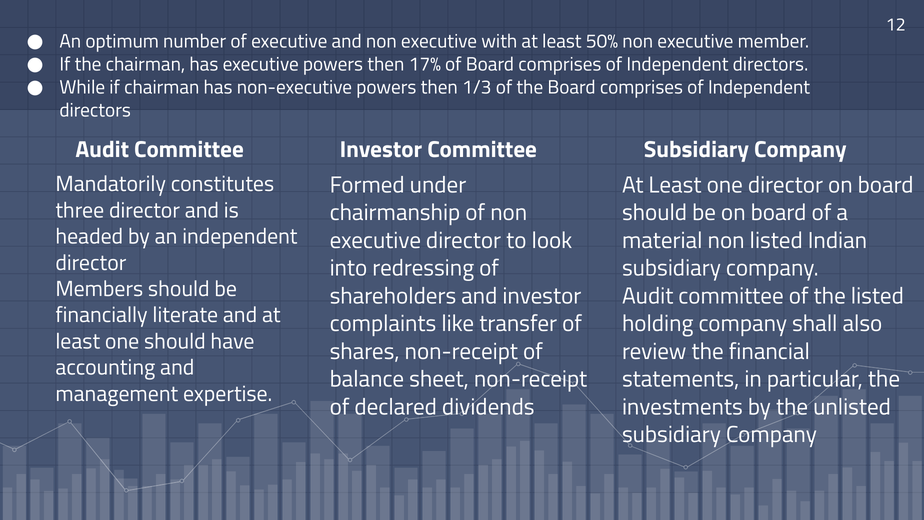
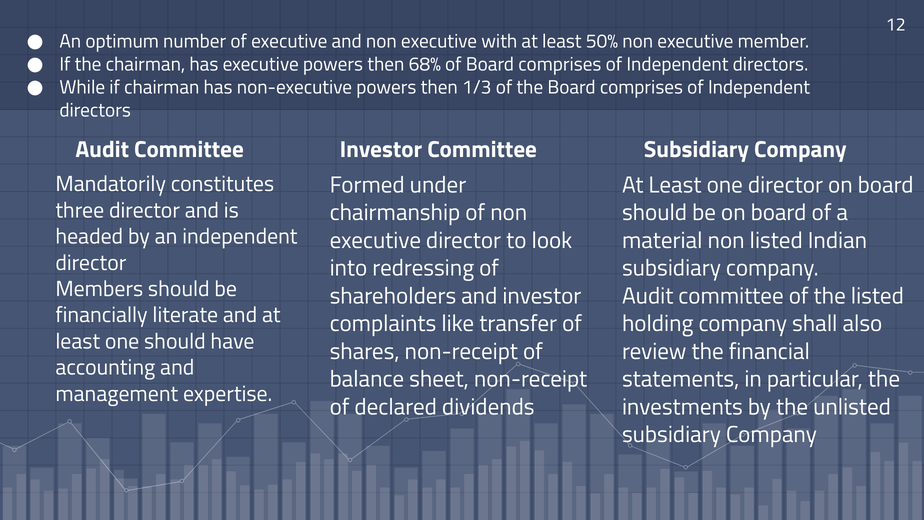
17%: 17% -> 68% (425, 64)
